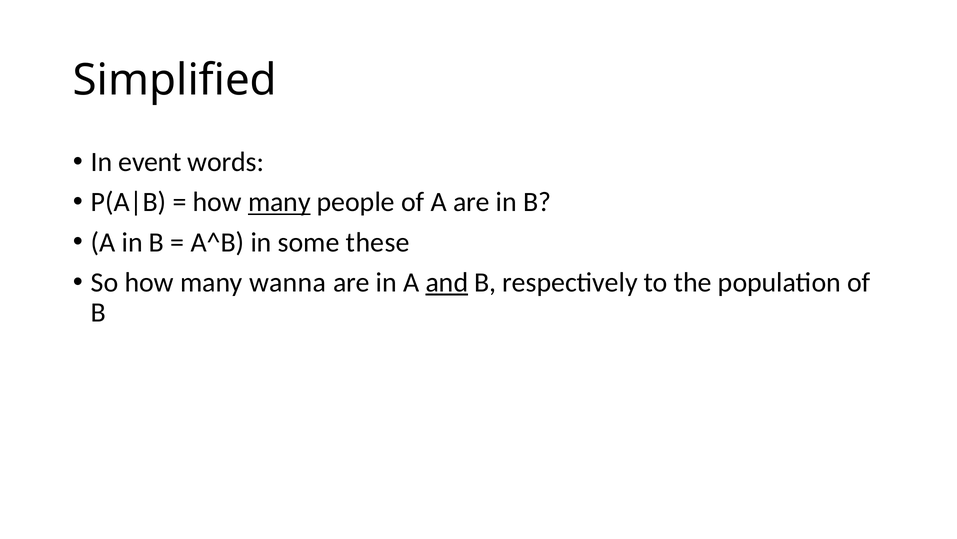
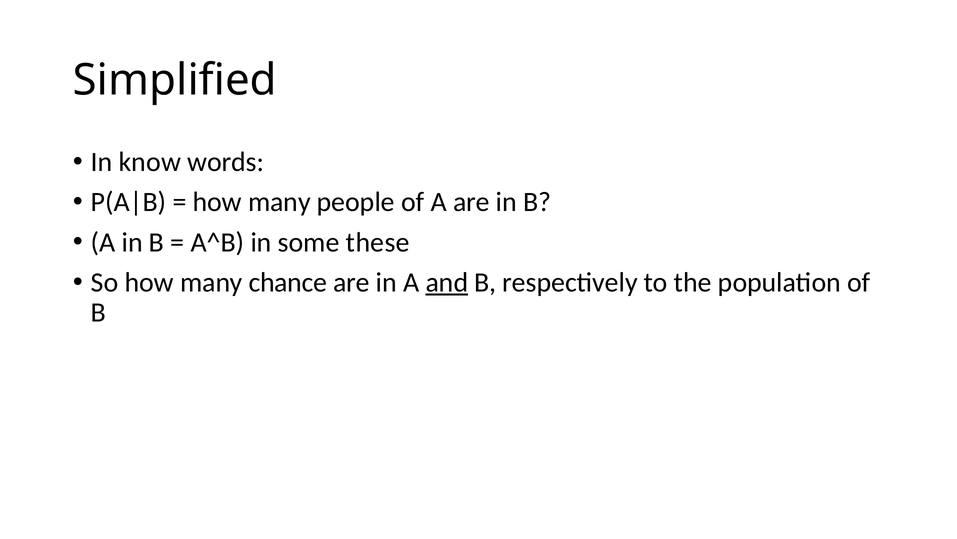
event: event -> know (150, 162)
many underline: present -> none (279, 202)
wanna: wanna -> chance (288, 282)
